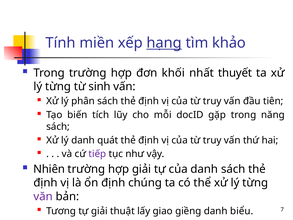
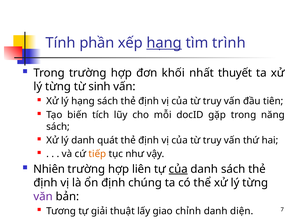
miền: miền -> phần (97, 43)
khảo: khảo -> trình (229, 43)
lý phân: phân -> hạng (83, 101)
tiếp colour: purple -> orange (97, 154)
hợp giải: giải -> liên (142, 169)
của underline: none -> present (178, 169)
giềng: giềng -> chỉnh (188, 211)
biểu: biểu -> diện (242, 211)
